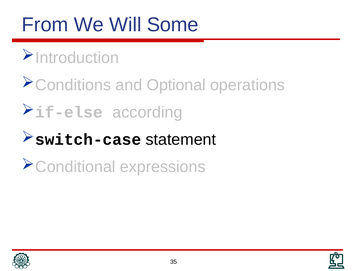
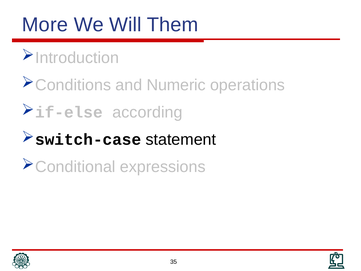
From: From -> More (45, 25)
Some: Some -> Them (173, 25)
Optional: Optional -> Numeric (176, 85)
